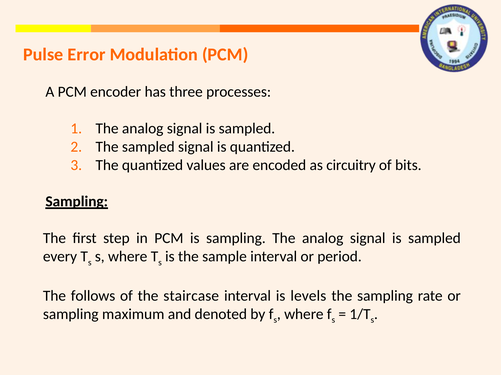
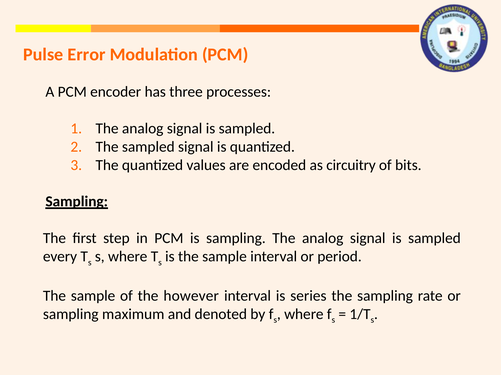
follows: follows -> sample (93, 296)
staircase: staircase -> however (191, 296)
levels: levels -> series (308, 296)
